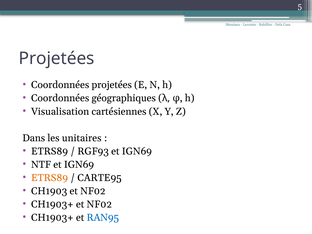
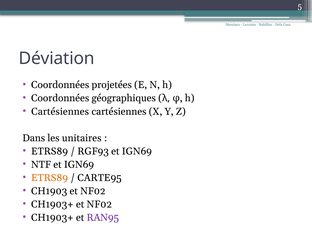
Projetées: Projetées -> Déviation (57, 58)
Visualisation: Visualisation -> Cartésiennes (60, 111)
RAN95 colour: blue -> purple (103, 217)
